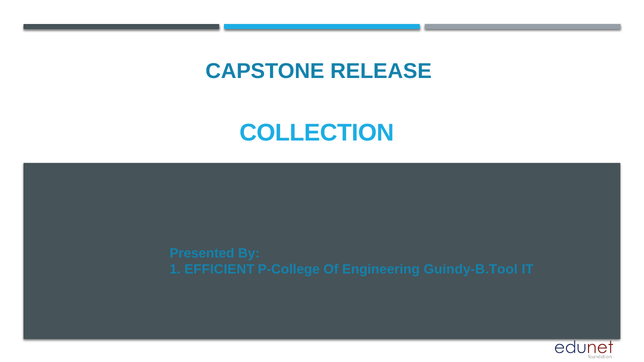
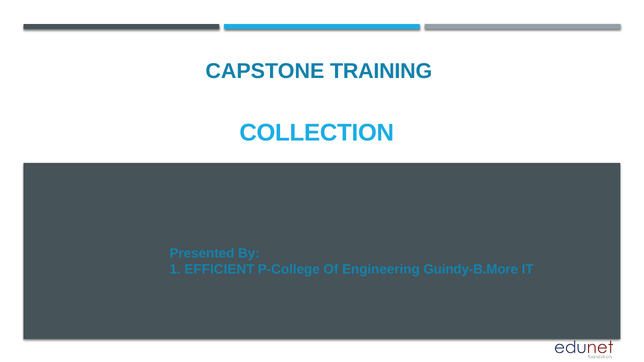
RELEASE: RELEASE -> TRAINING (381, 71)
Guindy-B.Tool: Guindy-B.Tool -> Guindy-B.More (471, 270)
